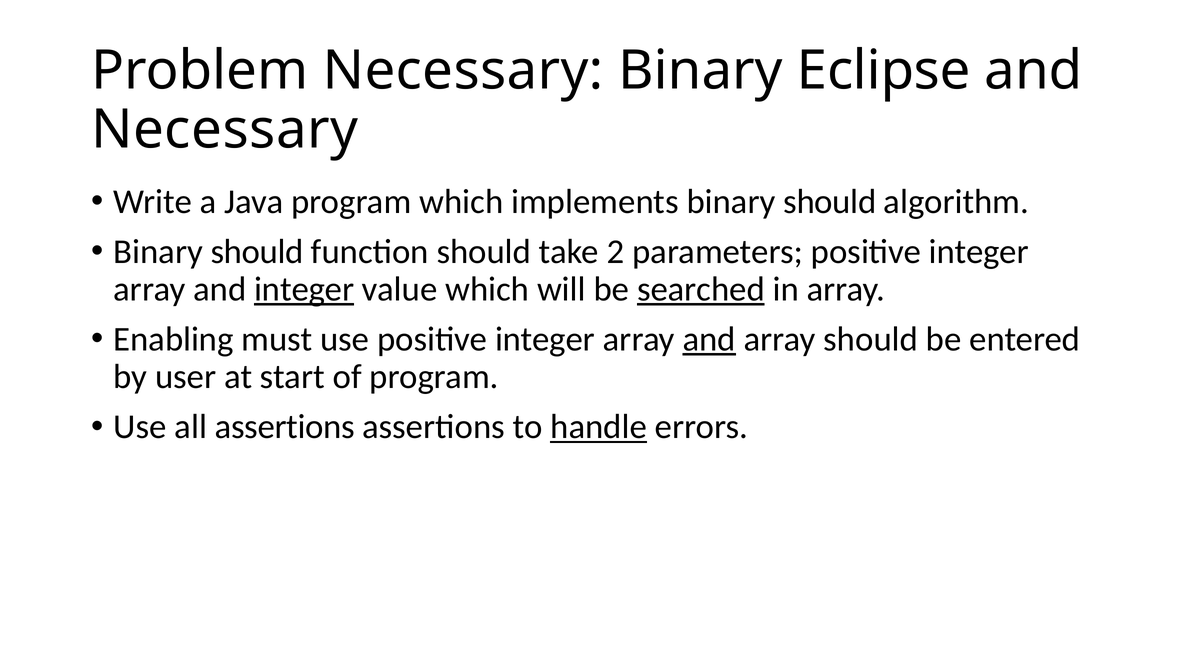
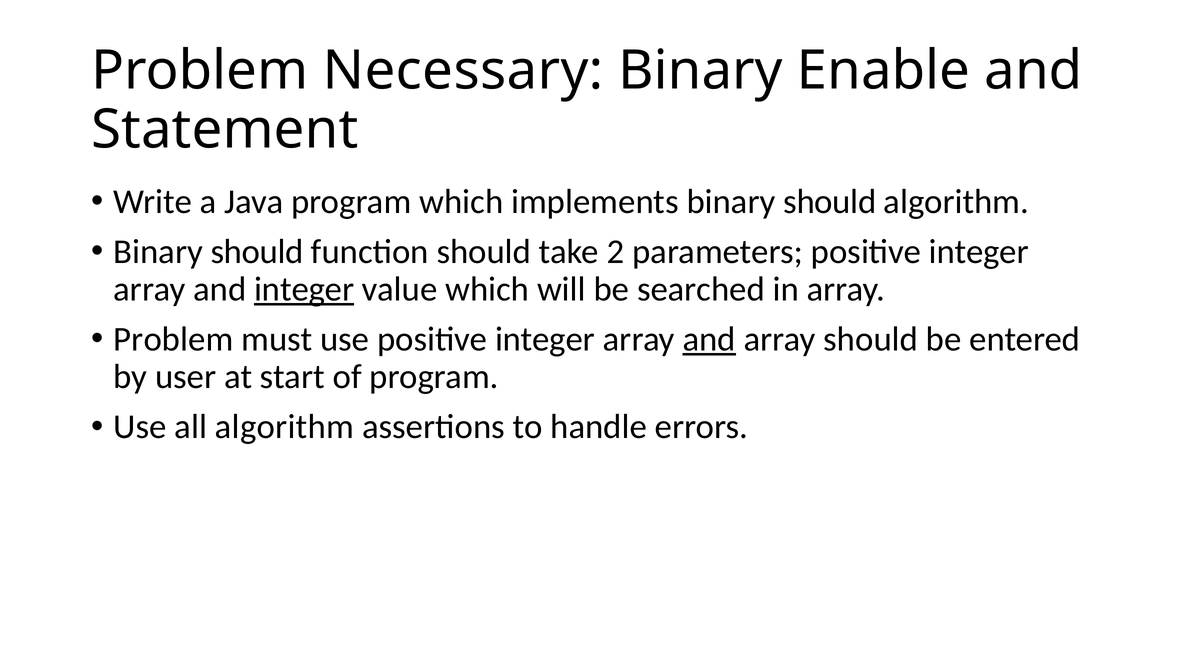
Eclipse: Eclipse -> Enable (884, 71)
Necessary: Necessary -> Statement (225, 130)
searched underline: present -> none (701, 290)
Enabling: Enabling -> Problem (173, 340)
all assertions: assertions -> algorithm (284, 427)
handle underline: present -> none (599, 427)
